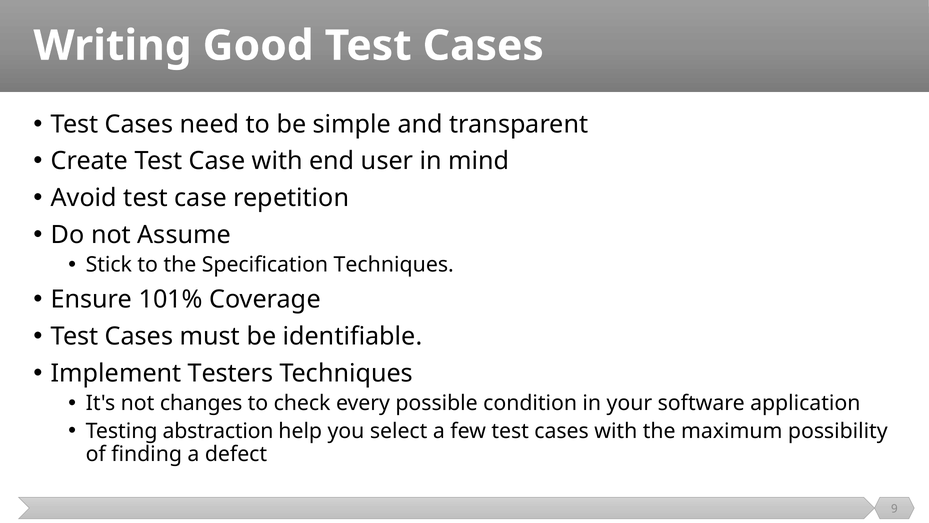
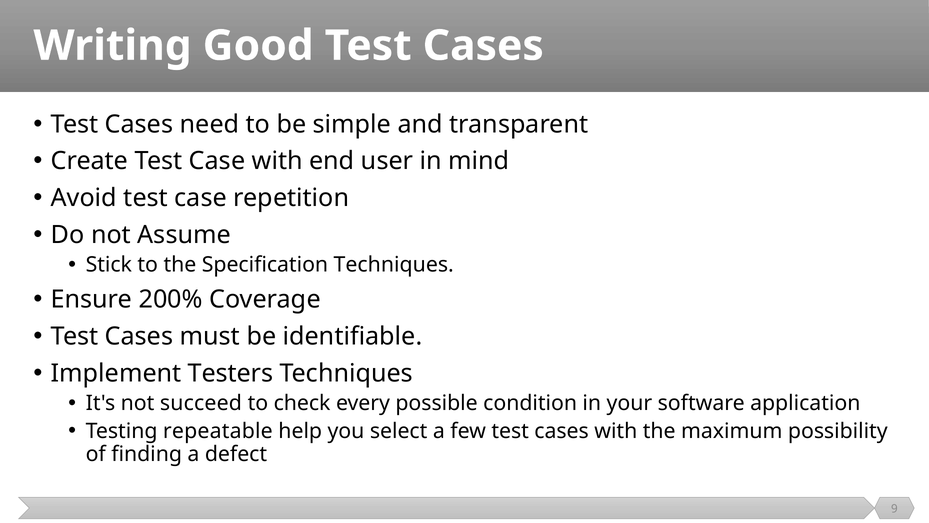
101%: 101% -> 200% (171, 299)
changes: changes -> succeed (201, 403)
abstraction: abstraction -> repeatable (218, 431)
